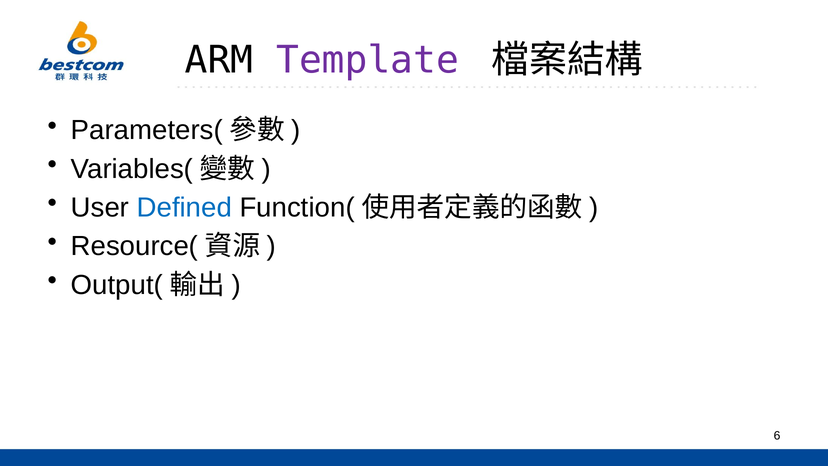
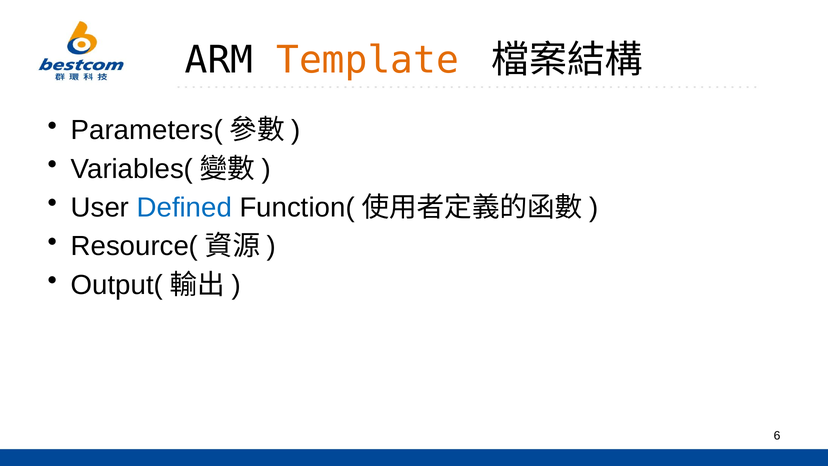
Template colour: purple -> orange (368, 60)
